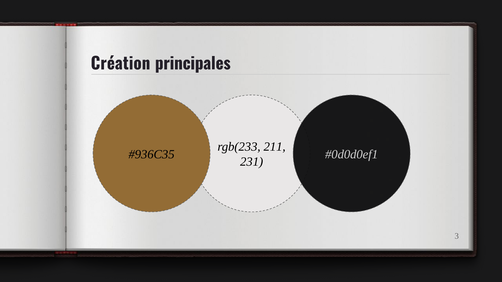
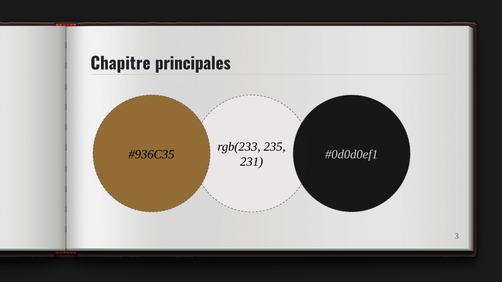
Création: Création -> Chapitre (121, 64)
211: 211 -> 235 (275, 147)
